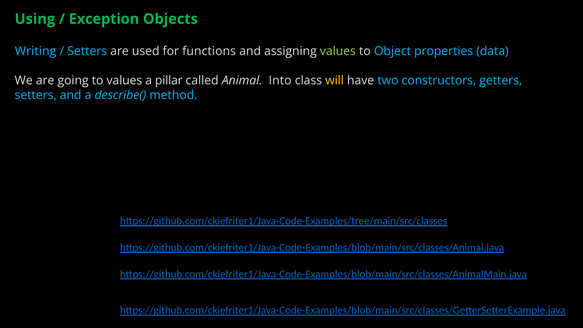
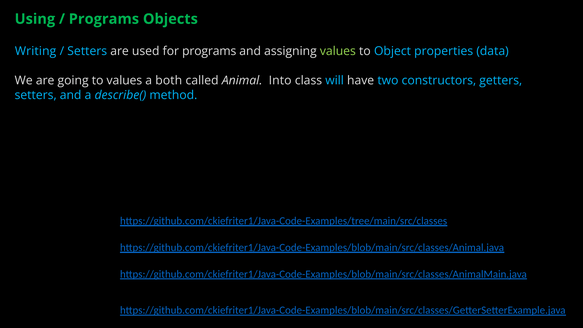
Exception: Exception -> Programs (104, 19)
for functions: functions -> programs (209, 51)
pillar: pillar -> both (169, 80)
will colour: yellow -> light blue (335, 80)
